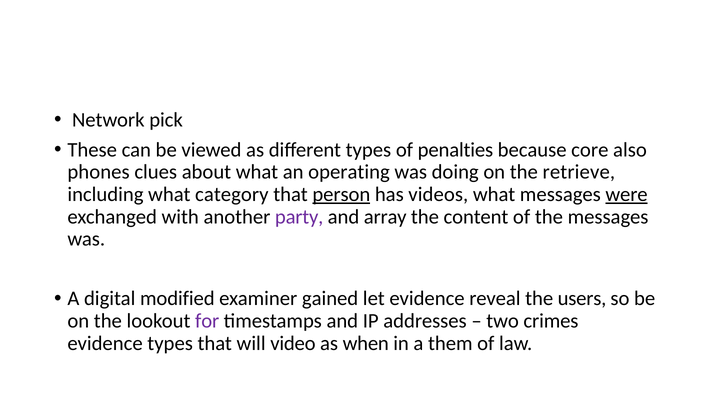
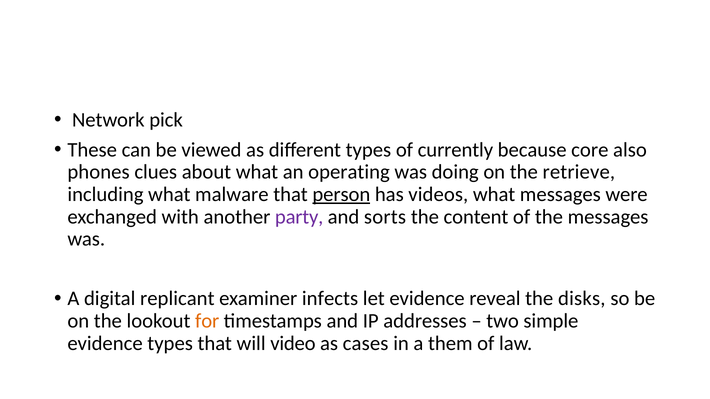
penalties: penalties -> currently (455, 150)
category: category -> malware (232, 195)
were underline: present -> none (627, 195)
array: array -> sorts (385, 217)
modified: modified -> replicant (177, 299)
gained: gained -> infects (330, 299)
users: users -> disks (582, 299)
for colour: purple -> orange (207, 321)
crimes: crimes -> simple (551, 321)
when: when -> cases (366, 344)
